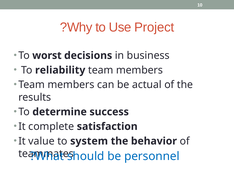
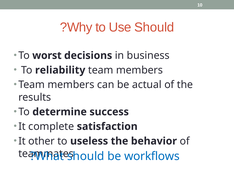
Use Project: Project -> Should (154, 27)
value: value -> other (42, 141)
system: system -> useless (89, 141)
personnel: personnel -> workflows (152, 156)
